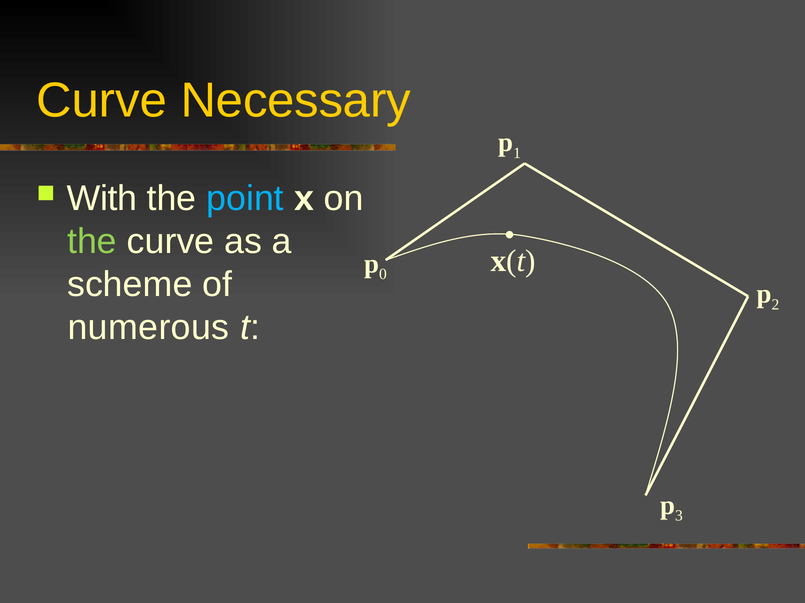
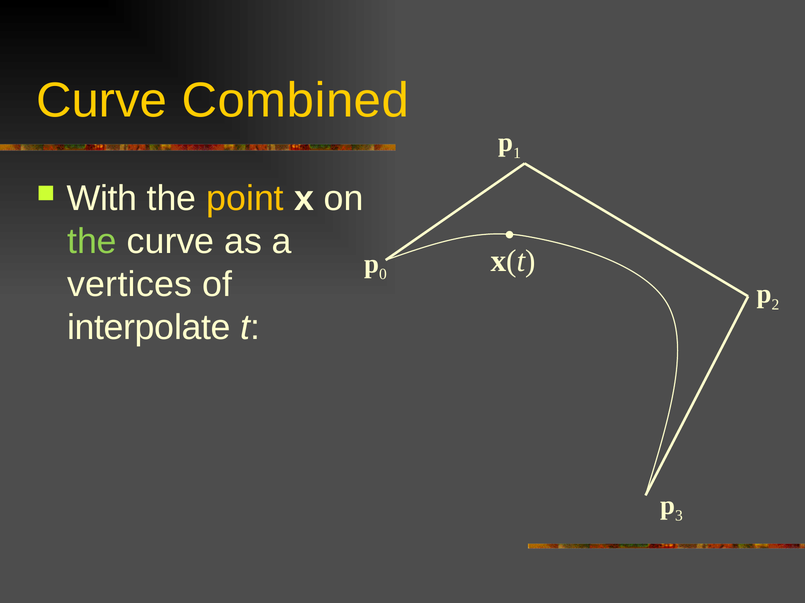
Necessary: Necessary -> Combined (295, 101)
point colour: light blue -> yellow (245, 199)
scheme: scheme -> vertices (130, 285)
numerous: numerous -> interpolate (149, 328)
